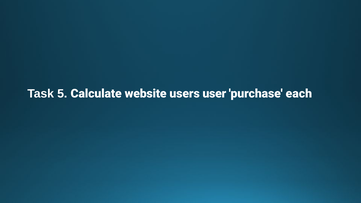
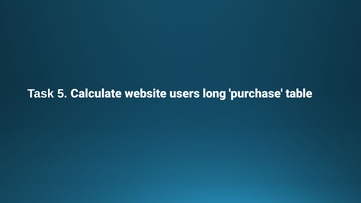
user: user -> long (214, 94)
each: each -> table (299, 94)
